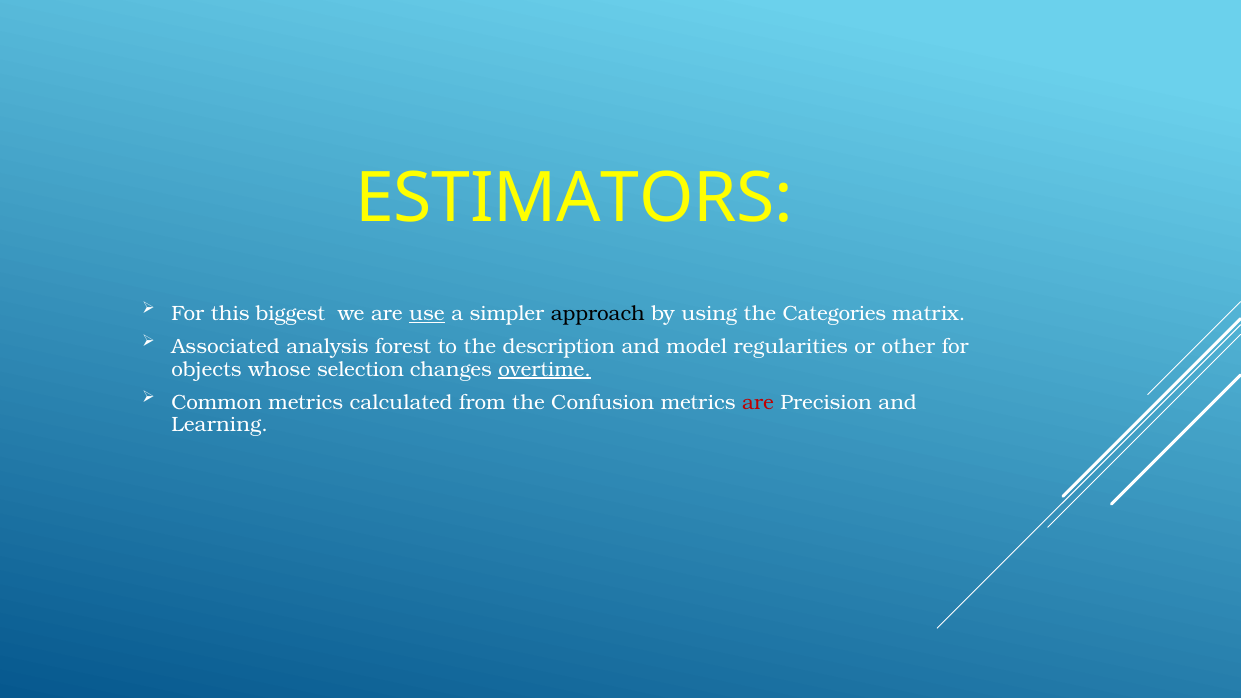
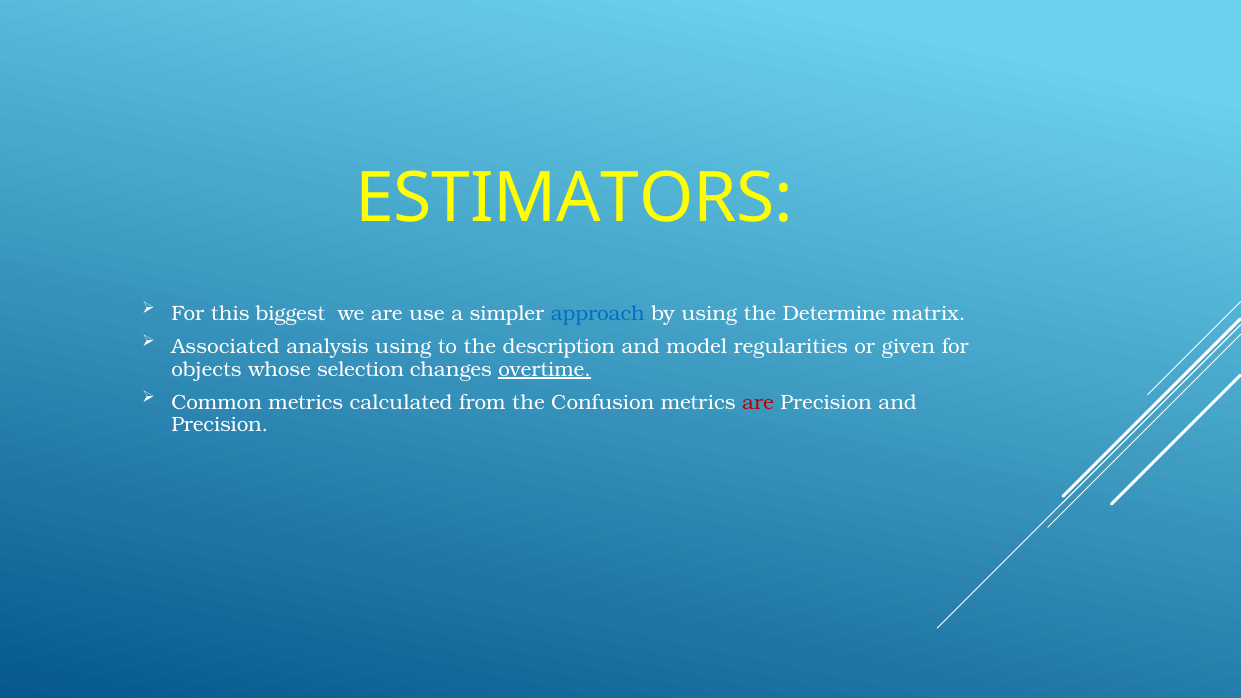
use underline: present -> none (427, 313)
approach colour: black -> blue (598, 313)
Categories: Categories -> Determine (834, 313)
analysis forest: forest -> using (403, 347)
other: other -> given (908, 347)
Learning: Learning -> Precision (220, 425)
